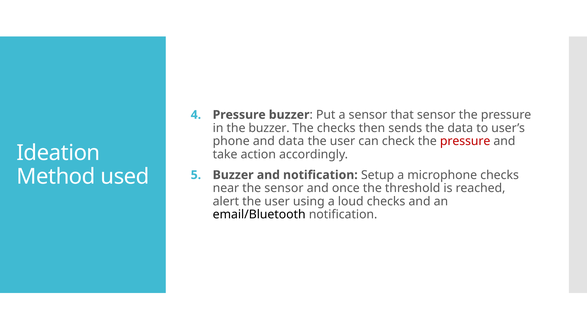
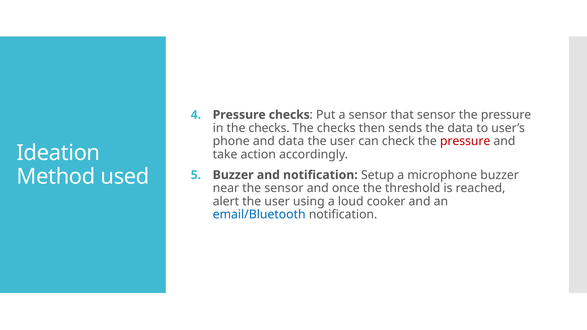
Pressure buzzer: buzzer -> checks (289, 115)
in the buzzer: buzzer -> checks (269, 128)
microphone checks: checks -> buzzer (500, 175)
loud checks: checks -> cooker (386, 202)
email/Bluetooth colour: black -> blue (259, 215)
